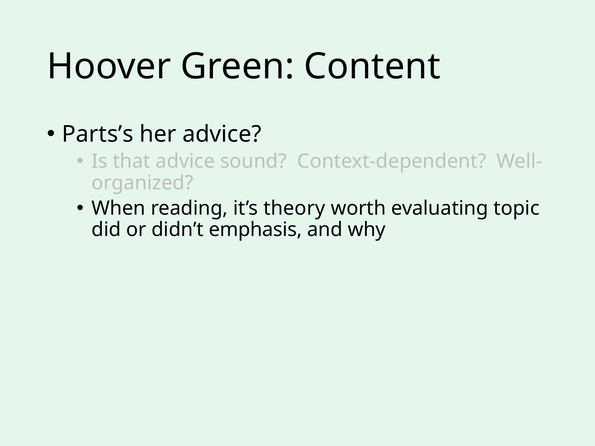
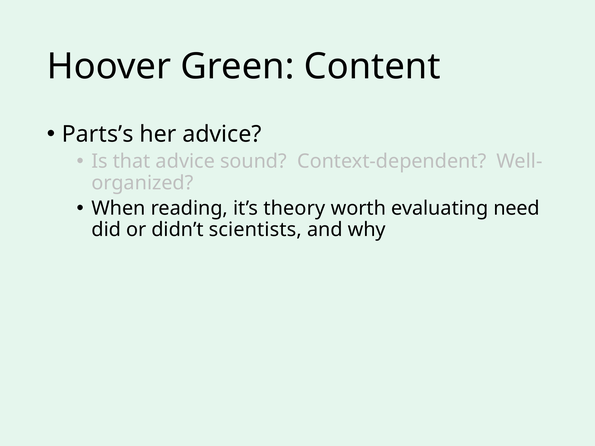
topic: topic -> need (517, 208)
emphasis: emphasis -> scientists (255, 230)
